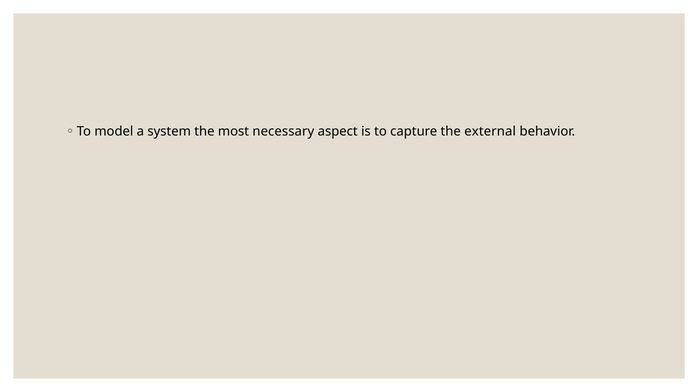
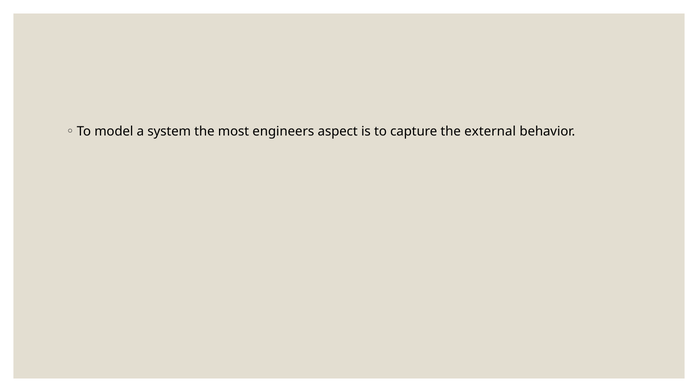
necessary: necessary -> engineers (283, 132)
